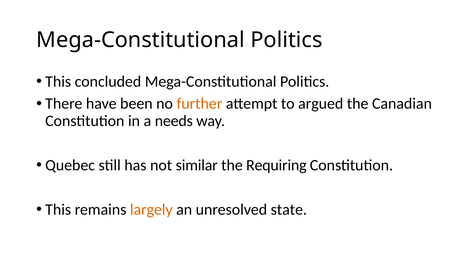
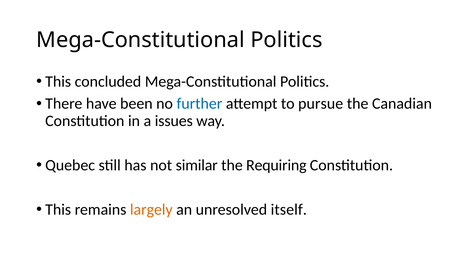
further colour: orange -> blue (199, 104)
argued: argued -> pursue (321, 104)
needs: needs -> issues (174, 121)
state: state -> itself (289, 209)
